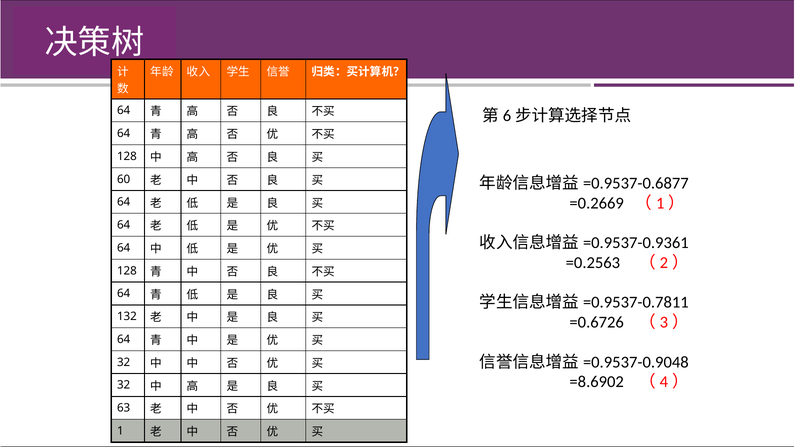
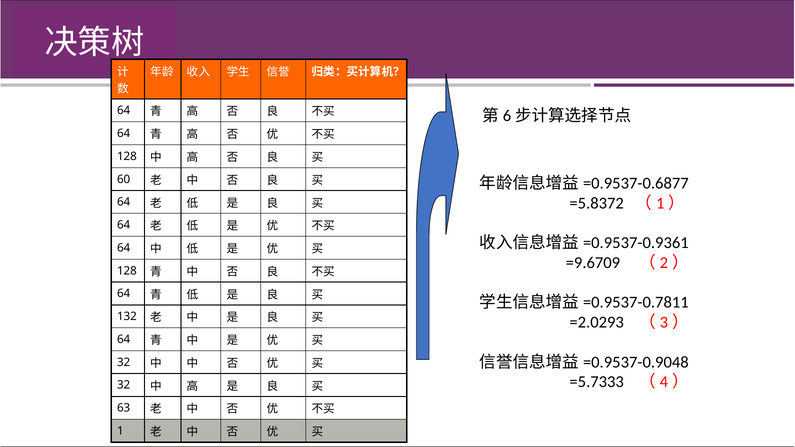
=0.2669: =0.2669 -> =5.8372 (597, 203)
=0.2563: =0.2563 -> =9.6709 (593, 263)
=0.6726: =0.6726 -> =2.0293 (597, 323)
=8.6902: =8.6902 -> =5.7333 (597, 382)
